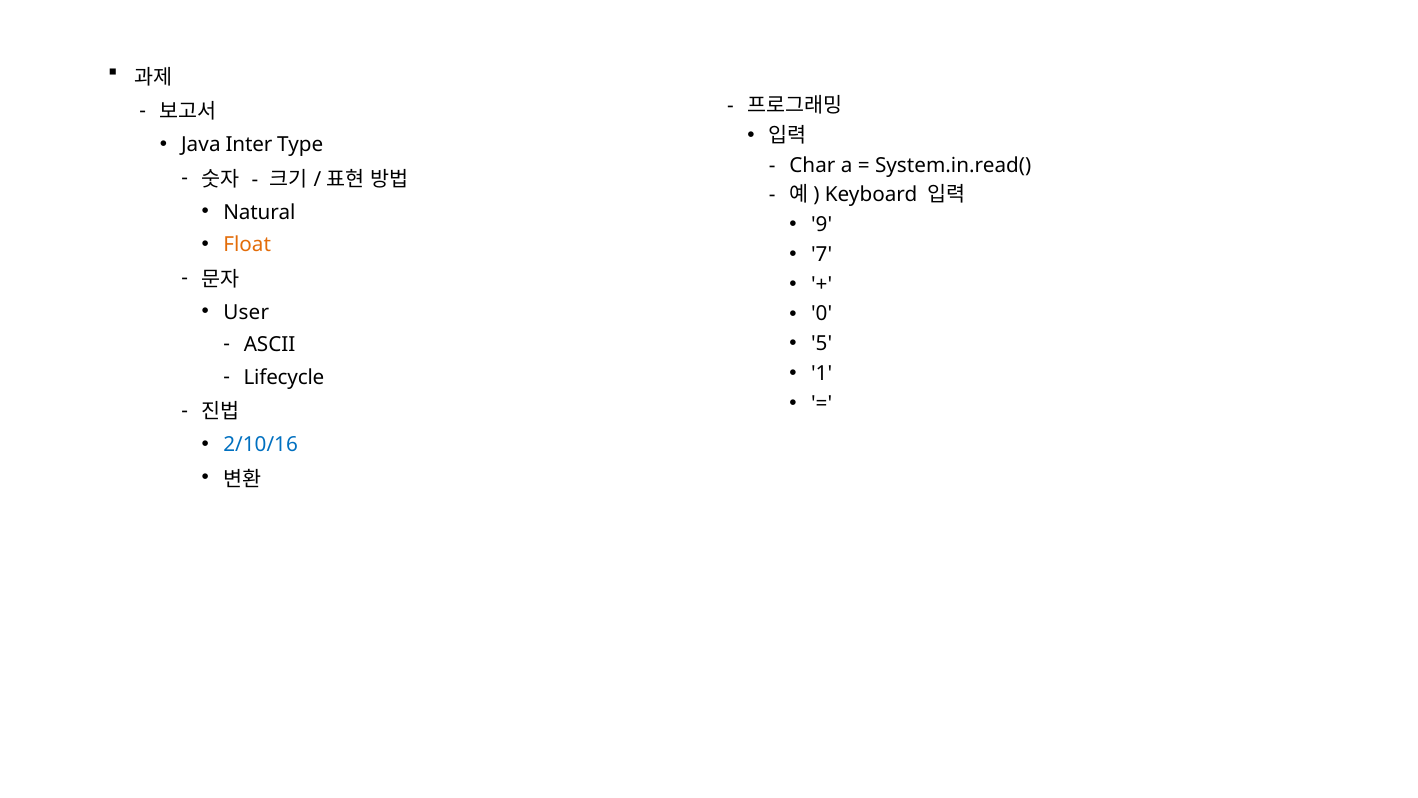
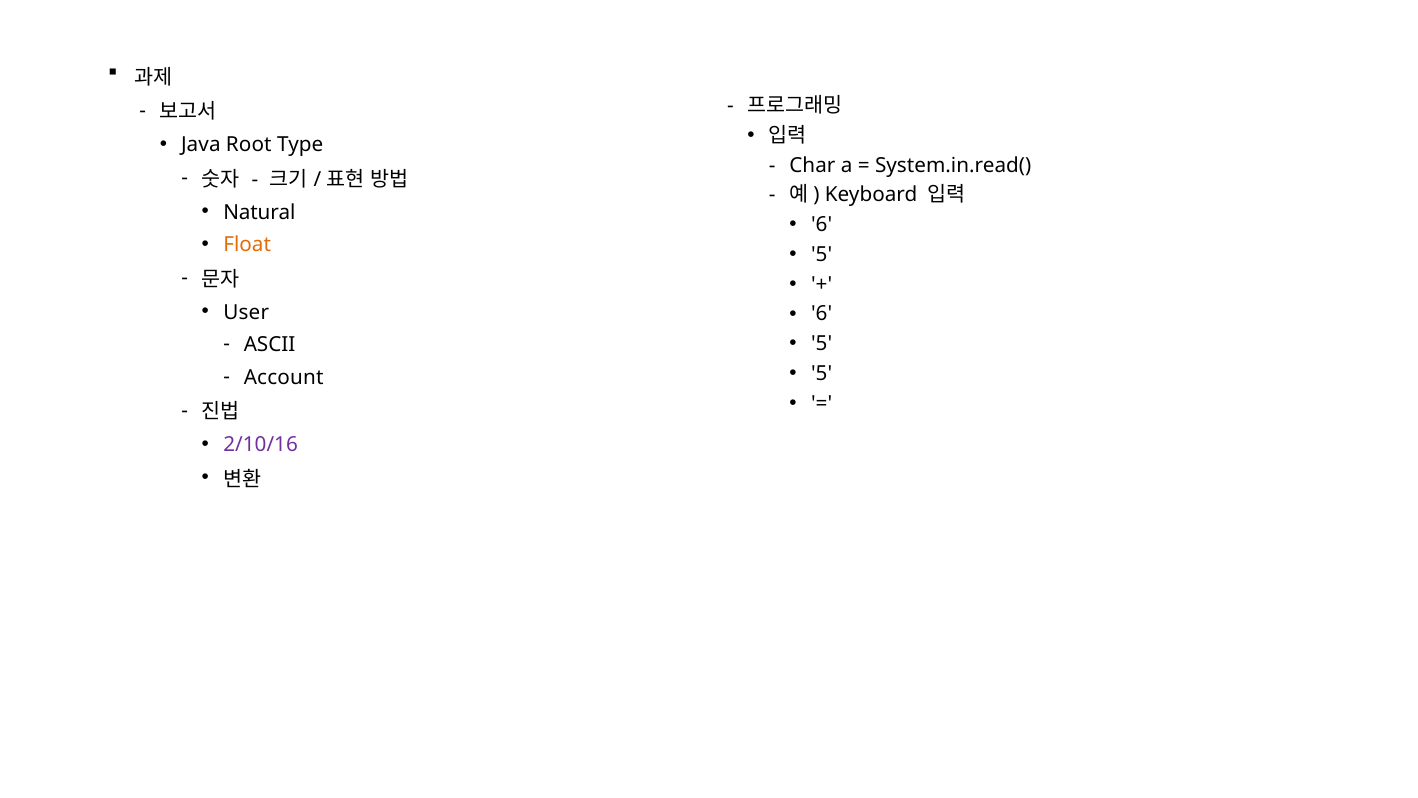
Inter: Inter -> Root (249, 145)
9: 9 -> 6 (822, 225)
7: 7 -> 5 (822, 254)
0: 0 -> 6 (822, 314)
1: 1 -> 5 (822, 373)
Lifecycle: Lifecycle -> Account (284, 378)
2/10/16 colour: blue -> purple (261, 445)
